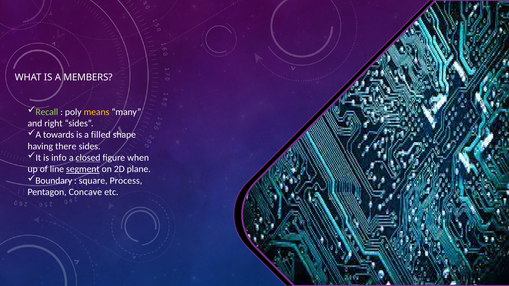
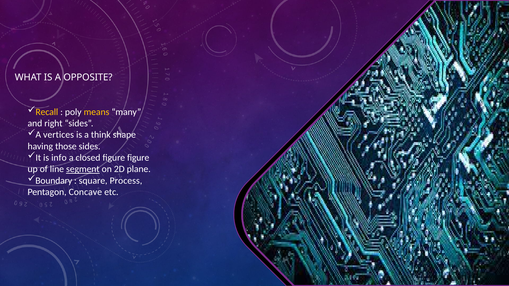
MEMBERS: MEMBERS -> OPPOSITE (88, 77)
Recall colour: light green -> yellow (47, 112)
towards: towards -> vertices (59, 135)
filled: filled -> think (101, 135)
there: there -> those (66, 146)
closed underline: present -> none (88, 158)
figure when: when -> figure (138, 158)
